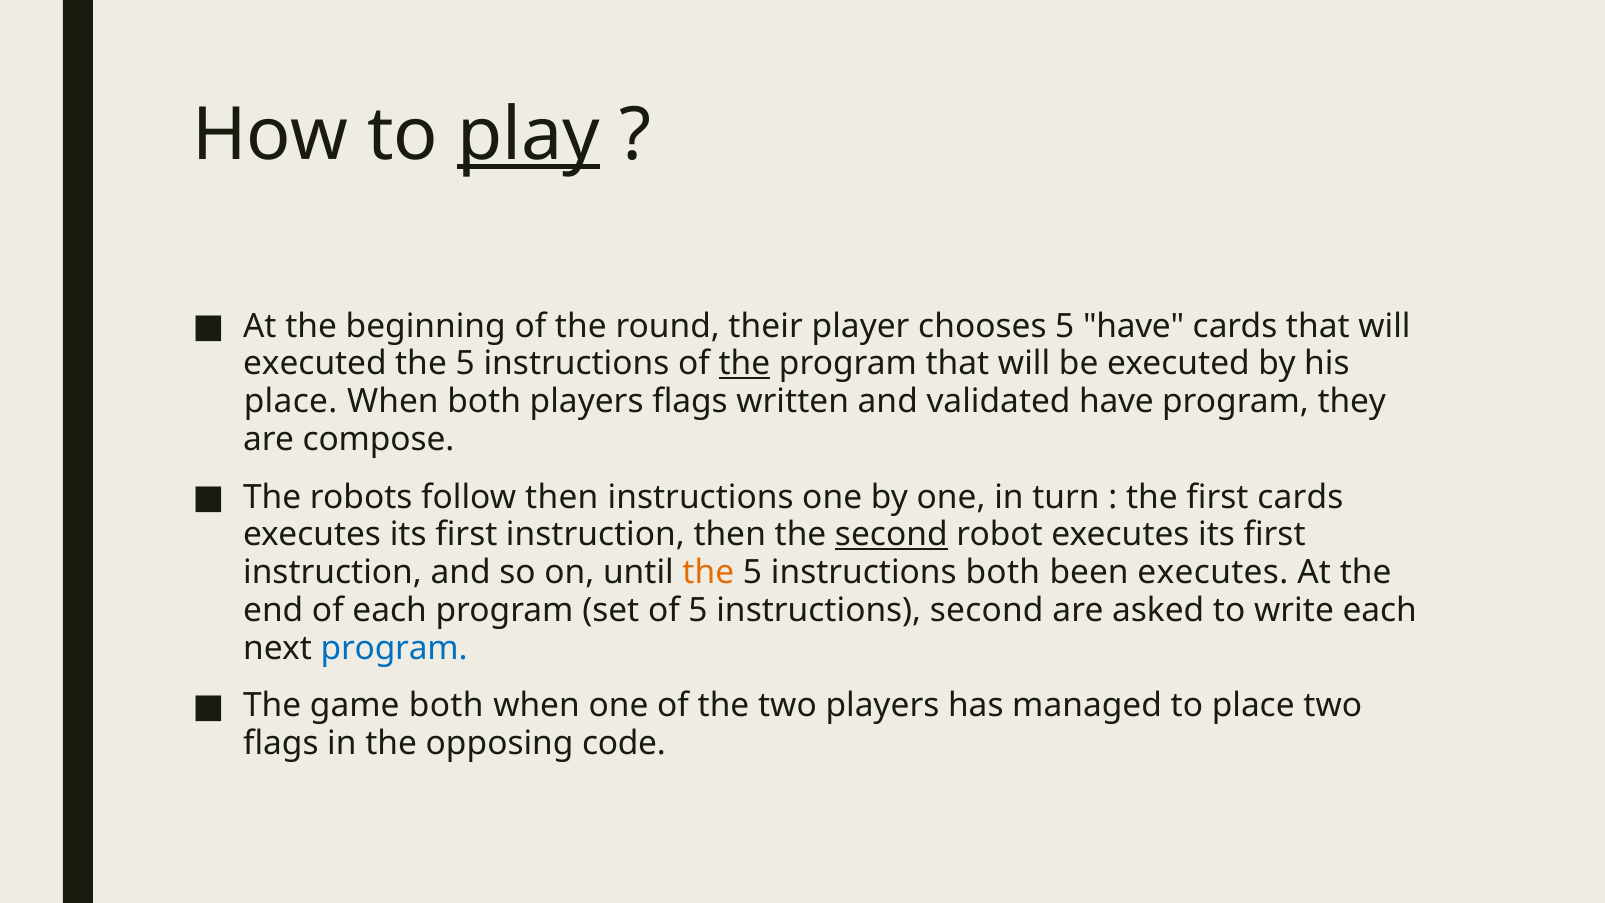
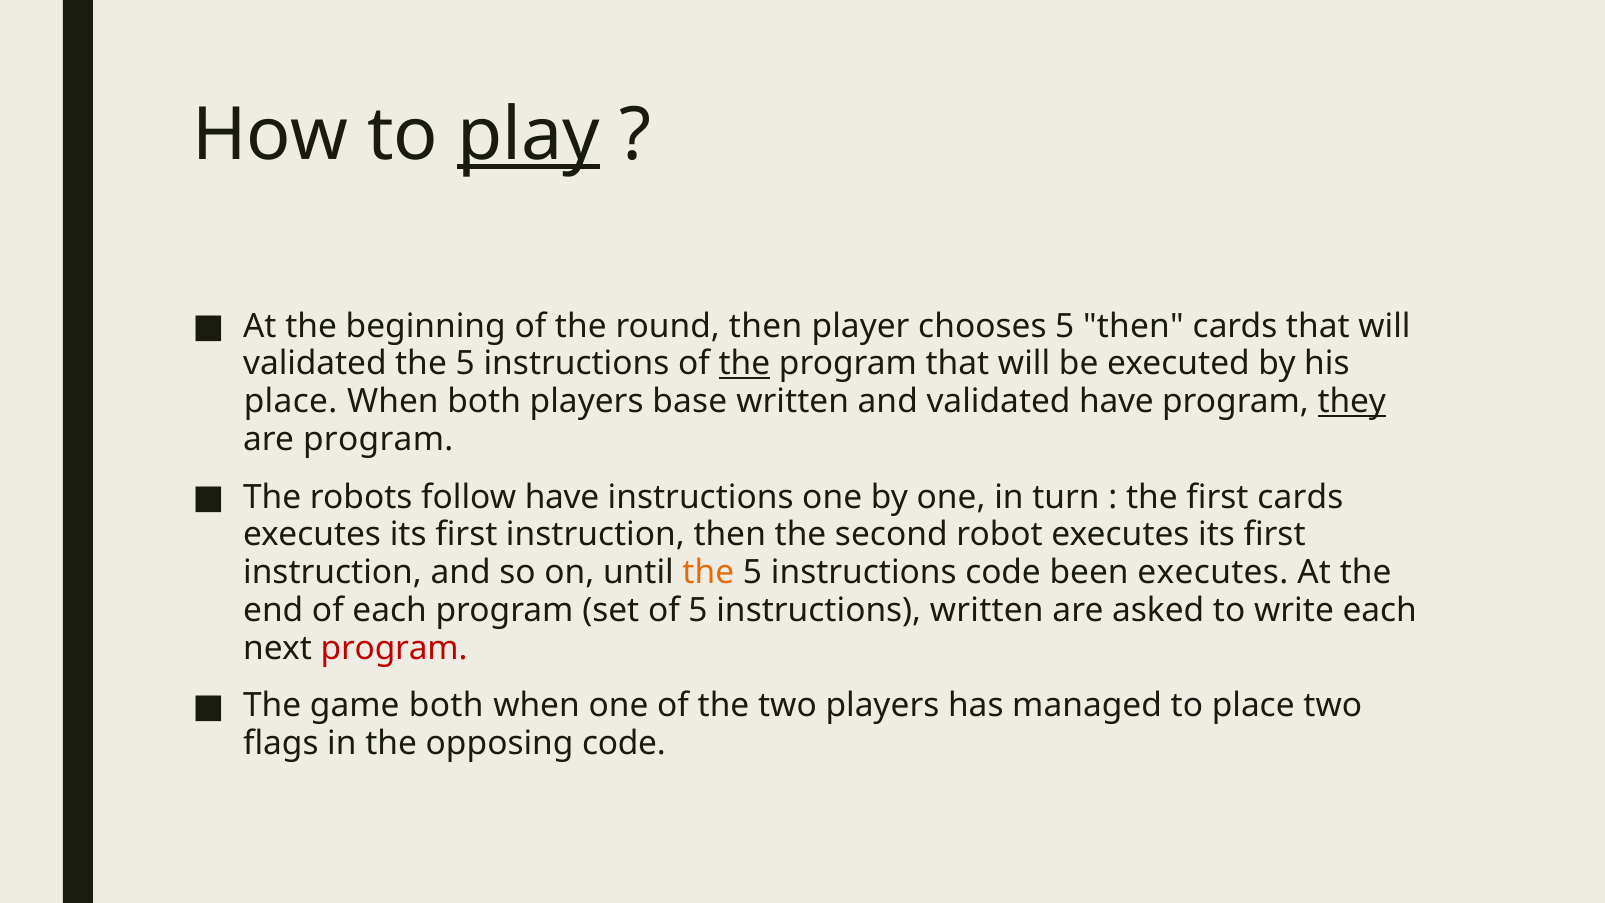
round their: their -> then (766, 326)
5 have: have -> then (1133, 326)
executed: executed -> validated (315, 364)
players flags: flags -> base (690, 402)
they underline: none -> present (1352, 402)
are compose: compose -> program (378, 439)
follow then: then -> have (562, 497)
second underline: present -> none (891, 535)
instructions both: both -> code (1003, 573)
instructions second: second -> written (987, 610)
program colour: blue -> red (394, 648)
